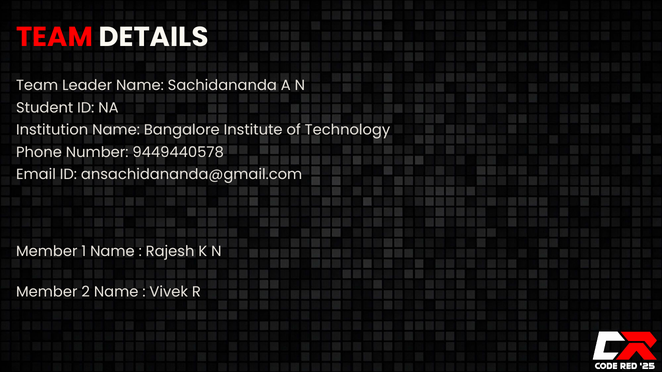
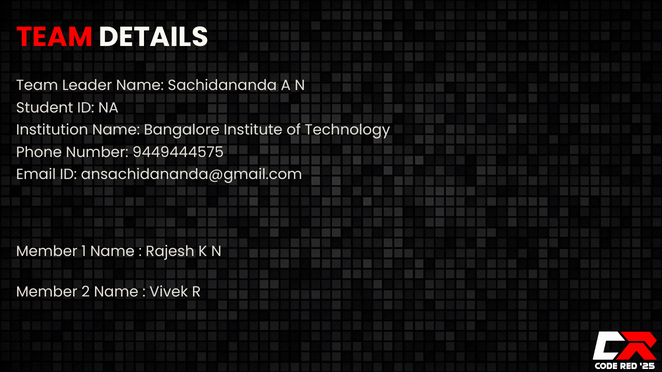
9449440578: 9449440578 -> 9449444575 (178, 152)
